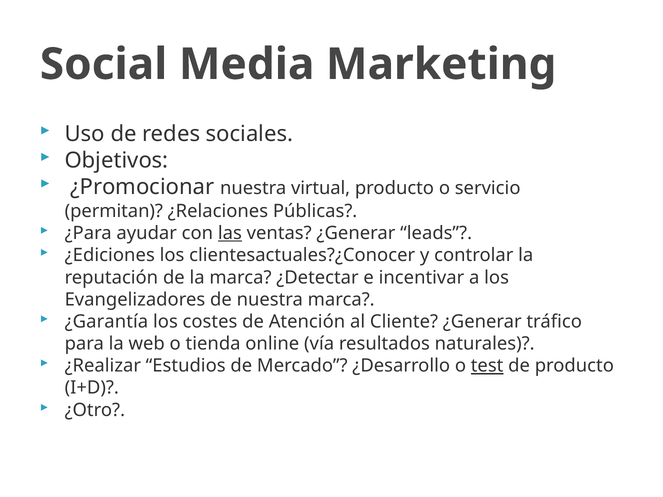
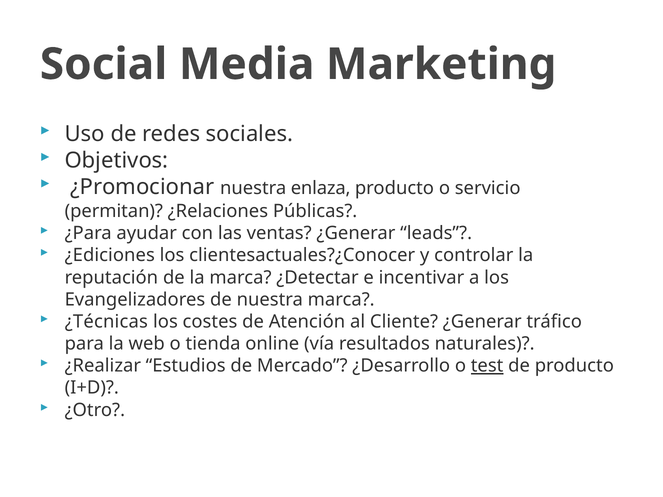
virtual: virtual -> enlaza (321, 188)
las underline: present -> none (230, 233)
¿Garantía: ¿Garantía -> ¿Técnicas (106, 322)
